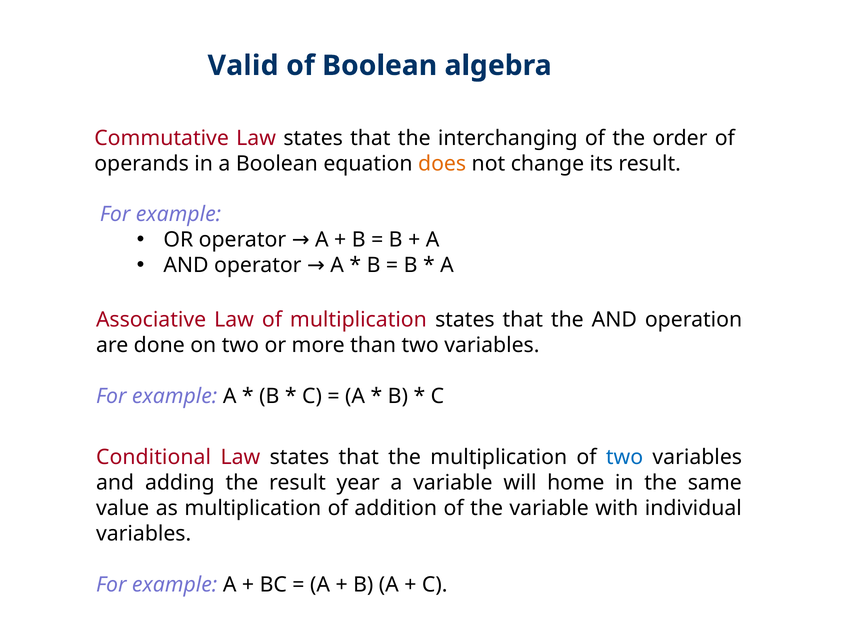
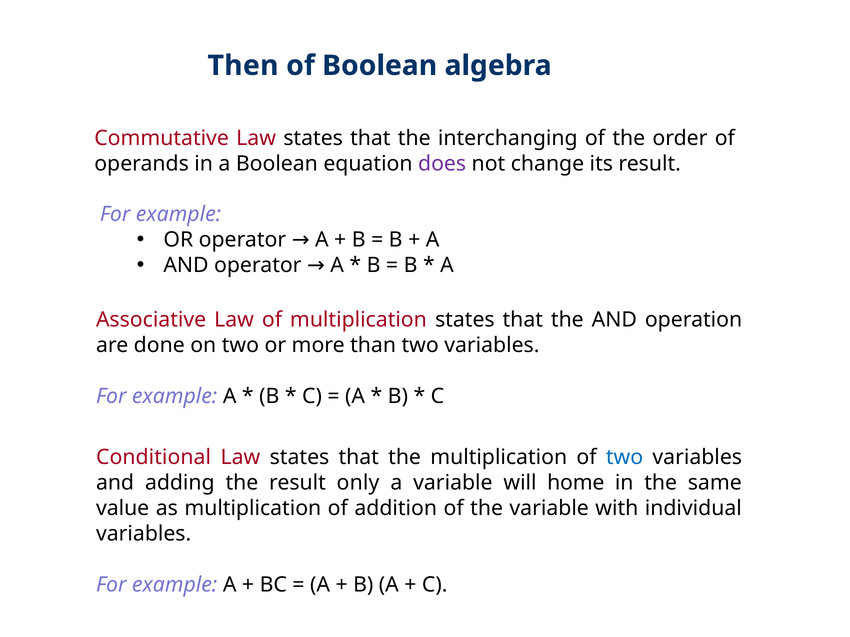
Valid: Valid -> Then (243, 66)
does colour: orange -> purple (442, 164)
year: year -> only (358, 483)
